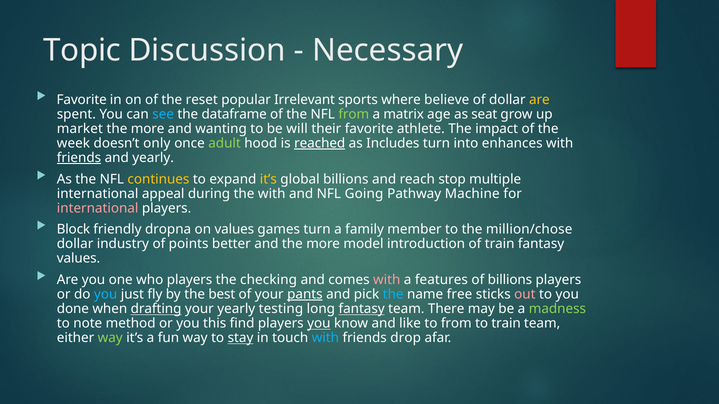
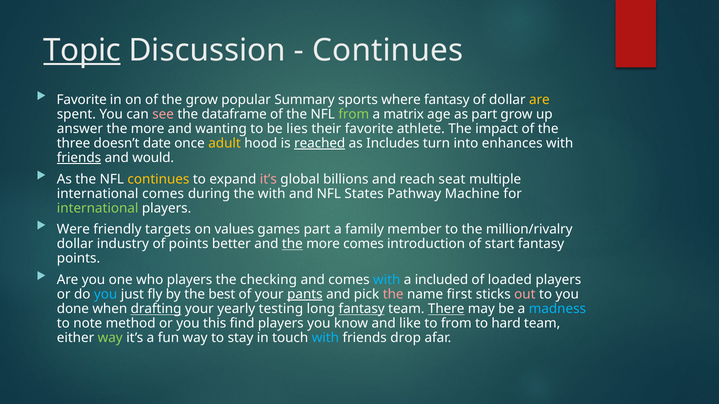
Topic underline: none -> present (82, 50)
Necessary: Necessary -> Continues (388, 50)
the reset: reset -> grow (202, 100)
Irrelevant: Irrelevant -> Summary (305, 100)
where believe: believe -> fantasy (447, 100)
see colour: light blue -> pink (163, 114)
as seat: seat -> part (484, 114)
market: market -> answer (80, 129)
will: will -> lies (297, 129)
week: week -> three (74, 143)
only: only -> date (157, 143)
adult colour: light green -> yellow (225, 143)
and yearly: yearly -> would (153, 158)
it’s colour: yellow -> pink (268, 179)
stop: stop -> seat (452, 179)
international appeal: appeal -> comes (163, 194)
Going: Going -> States (364, 194)
international colour: pink -> light green (98, 208)
Block: Block -> Were (73, 230)
dropna: dropna -> targets (168, 230)
games turn: turn -> part (317, 230)
million/chose: million/chose -> million/rivalry (529, 230)
the underline: none -> present (292, 244)
more model: model -> comes (364, 244)
of train: train -> start (500, 244)
values: values -> points (78, 259)
with colour: pink -> light blue (387, 280)
features: features -> included (442, 280)
of billions: billions -> loaded (510, 280)
the colour: light blue -> pink (393, 295)
free: free -> first (459, 295)
There underline: none -> present (446, 309)
madness colour: light green -> light blue (557, 309)
you underline: present -> none (319, 324)
to train: train -> hard (506, 324)
stay underline: present -> none (241, 338)
